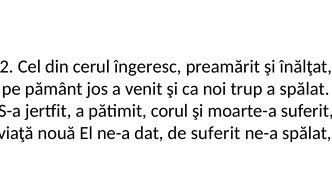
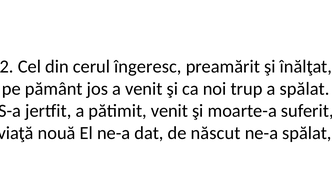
pătimit corul: corul -> venit (169, 111)
de suferit: suferit -> născut (216, 133)
